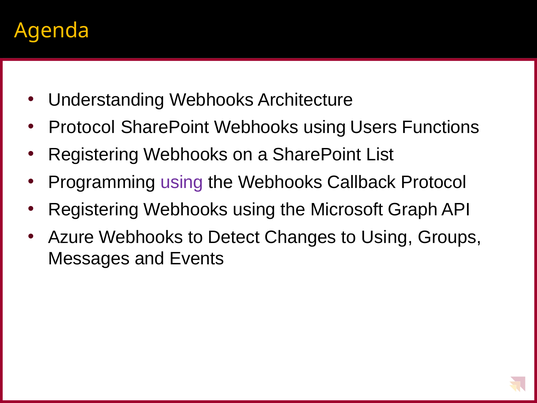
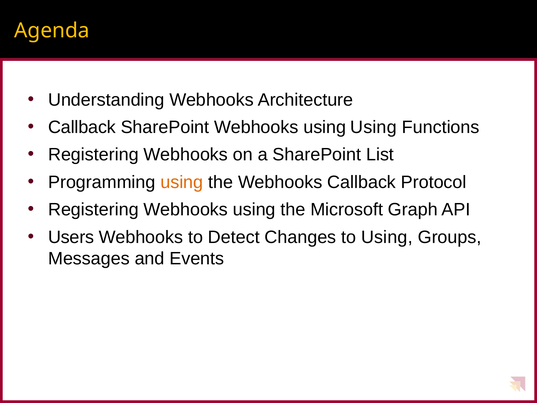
Protocol: Protocol -> Callback (82, 127)
using Users: Users -> Using (374, 127)
using colour: purple -> orange (182, 182)
Azure: Azure -> Users (71, 237)
